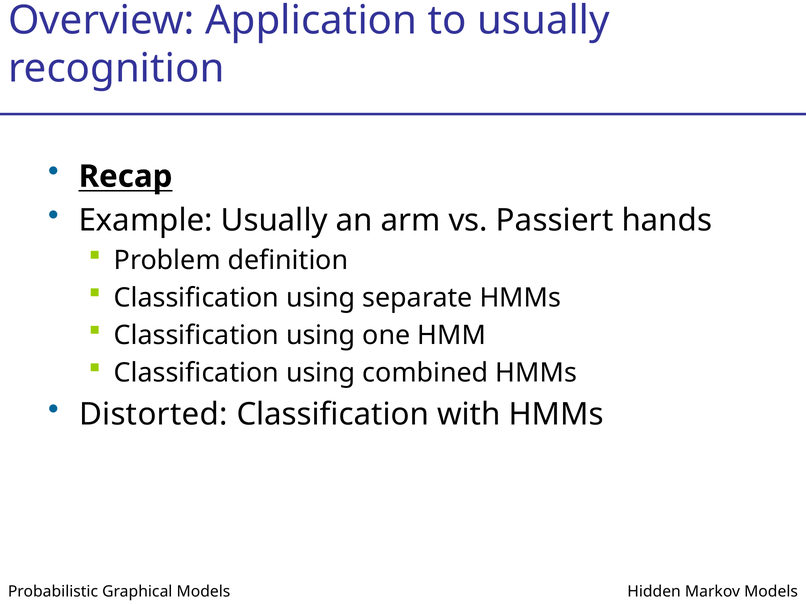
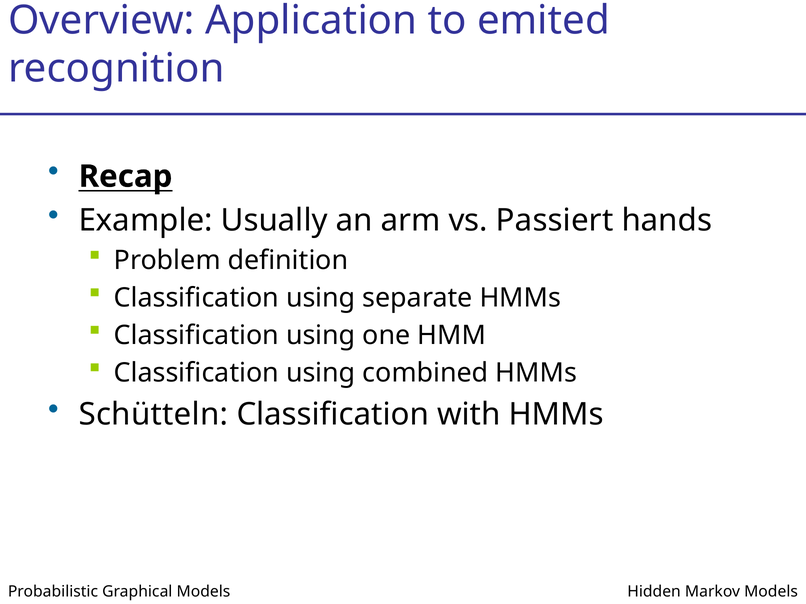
to usually: usually -> emited (543, 20)
Distorted: Distorted -> Schütteln (153, 415)
